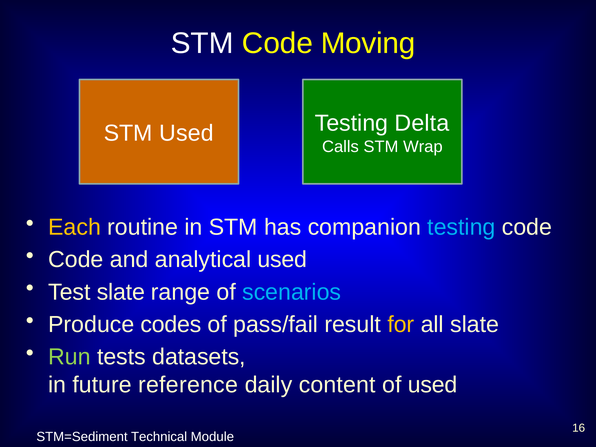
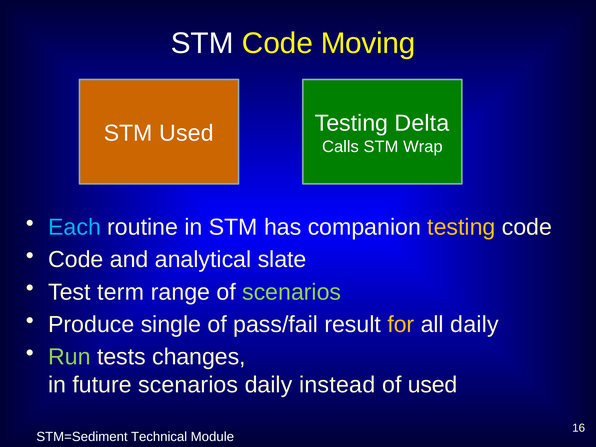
Each colour: yellow -> light blue (75, 227)
testing colour: light blue -> yellow (461, 227)
analytical used: used -> slate (282, 260)
Test slate: slate -> term (121, 292)
scenarios colour: light blue -> light green (292, 292)
codes: codes -> single (171, 325)
all slate: slate -> daily (475, 325)
datasets: datasets -> changes (199, 357)
future reference: reference -> scenarios (188, 385)
content: content -> instead (337, 385)
